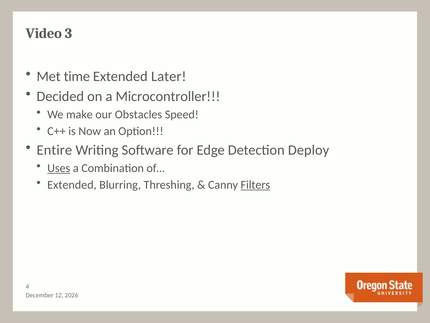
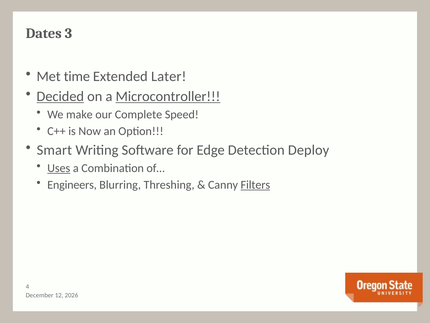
Video: Video -> Dates (44, 33)
Decided underline: none -> present (60, 96)
Microcontroller underline: none -> present (168, 96)
Obstacles: Obstacles -> Complete (138, 114)
Entire: Entire -> Smart (54, 150)
Extended: Extended -> Engineers (72, 185)
